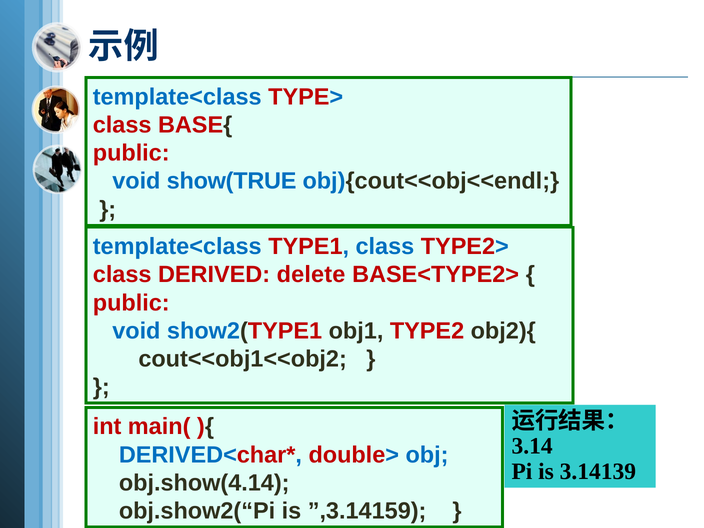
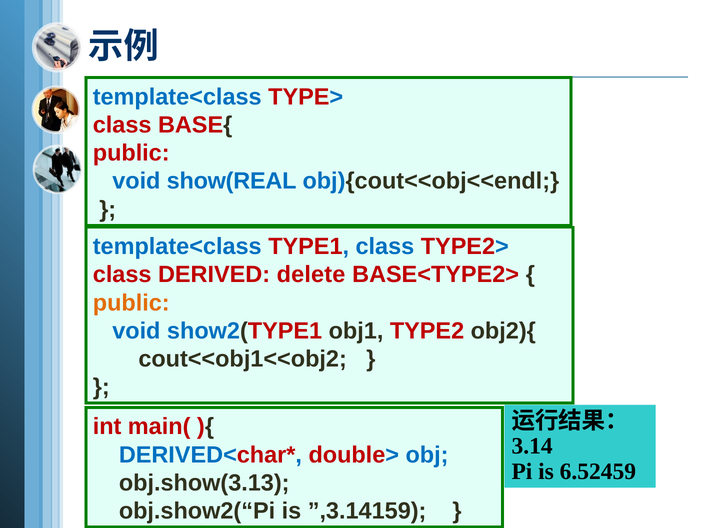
show(TRUE: show(TRUE -> show(REAL (232, 181)
public colour: red -> orange (131, 303)
3.14139: 3.14139 -> 6.52459 (598, 471)
obj.show(4.14: obj.show(4.14 -> obj.show(3.13 (204, 483)
